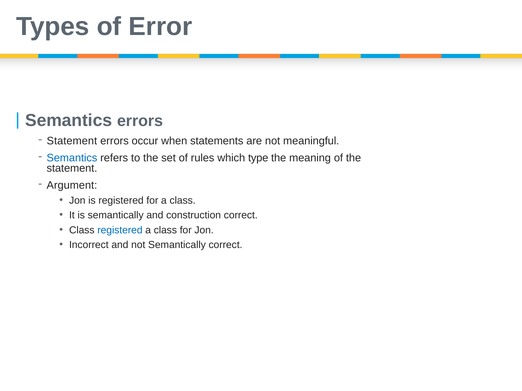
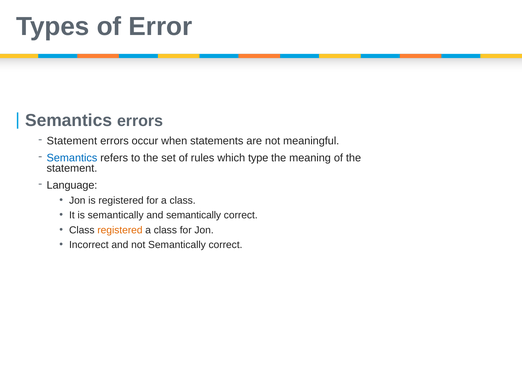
Argument: Argument -> Language (72, 185)
and construction: construction -> semantically (194, 215)
registered colour: blue -> orange (120, 230)
